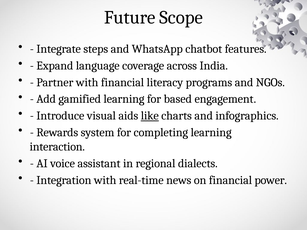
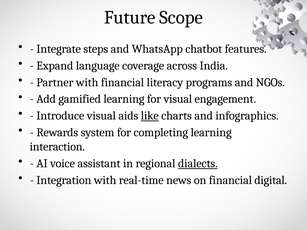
for based: based -> visual (178, 99)
dialects underline: none -> present (198, 164)
power: power -> digital (271, 180)
